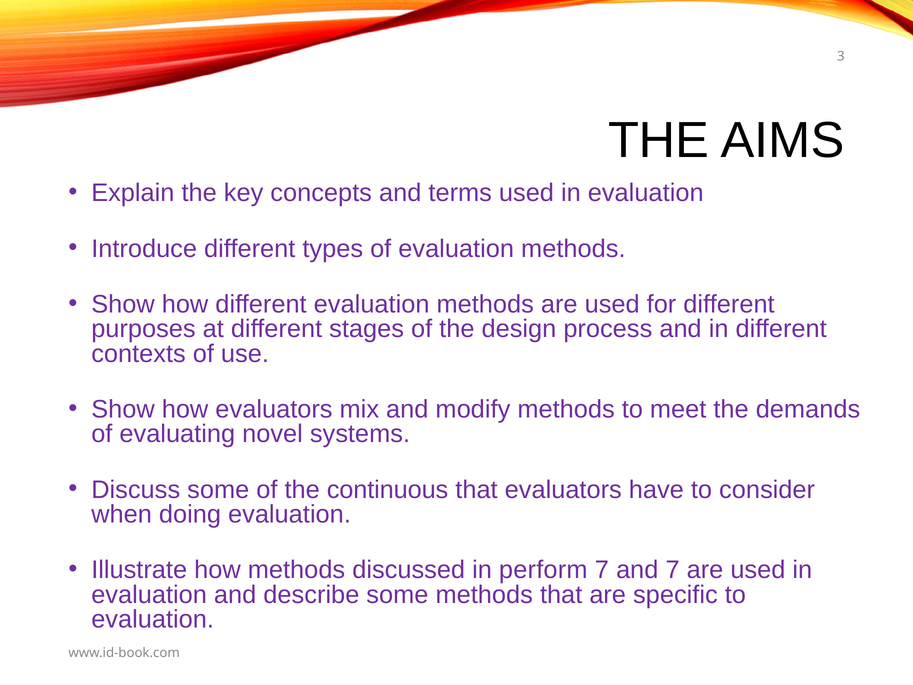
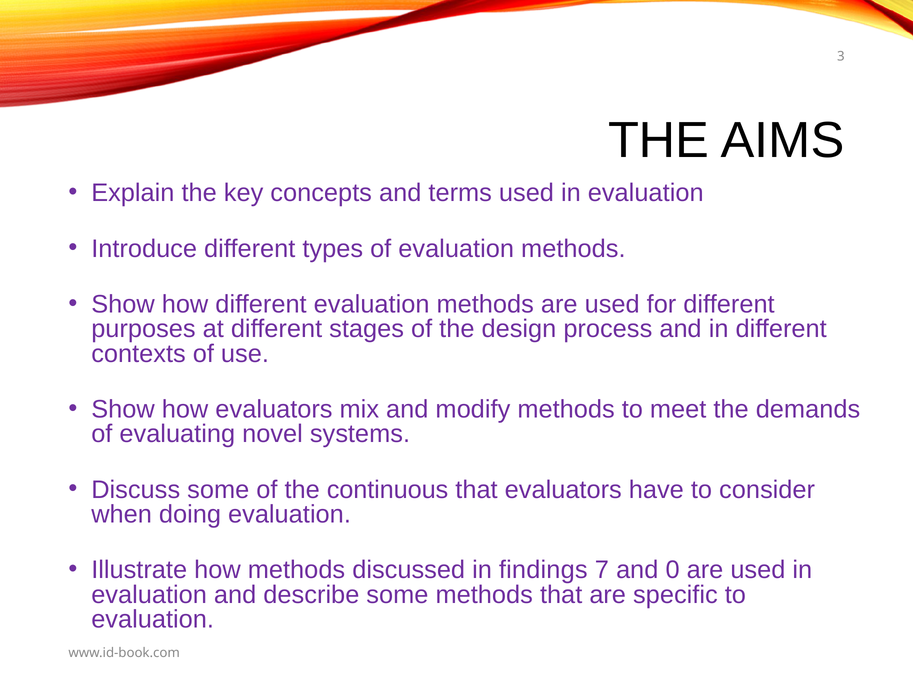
perform: perform -> findings (543, 570)
and 7: 7 -> 0 (673, 570)
